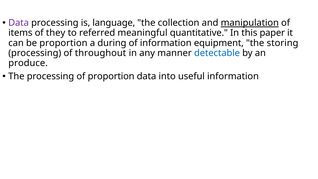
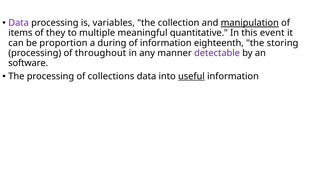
language: language -> variables (114, 23)
referred: referred -> multiple (97, 33)
paper: paper -> event (272, 33)
equipment: equipment -> eighteenth (219, 43)
detectable colour: blue -> purple (217, 53)
produce: produce -> software (28, 63)
of proportion: proportion -> collections (111, 76)
useful underline: none -> present (191, 76)
